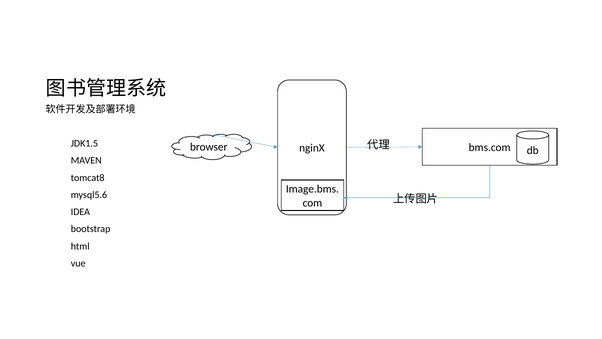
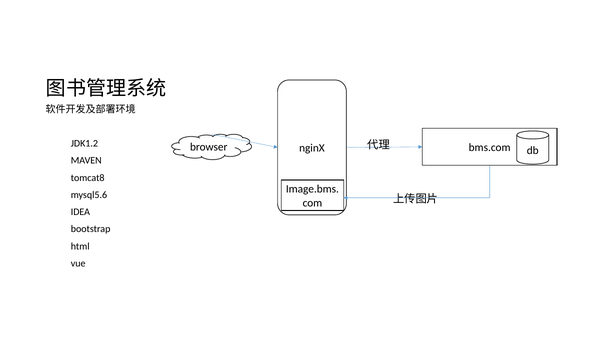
JDK1.5: JDK1.5 -> JDK1.2 (84, 143)
